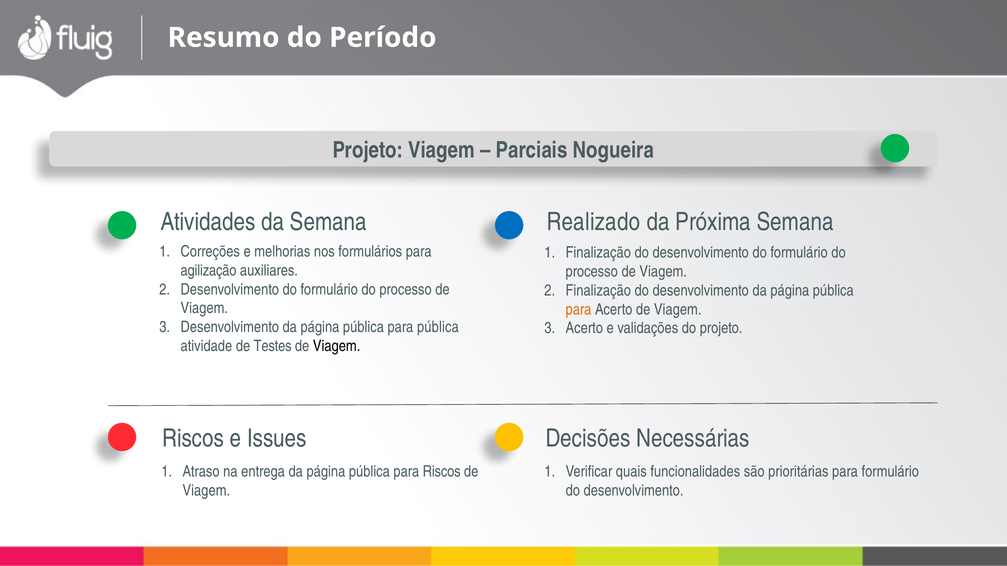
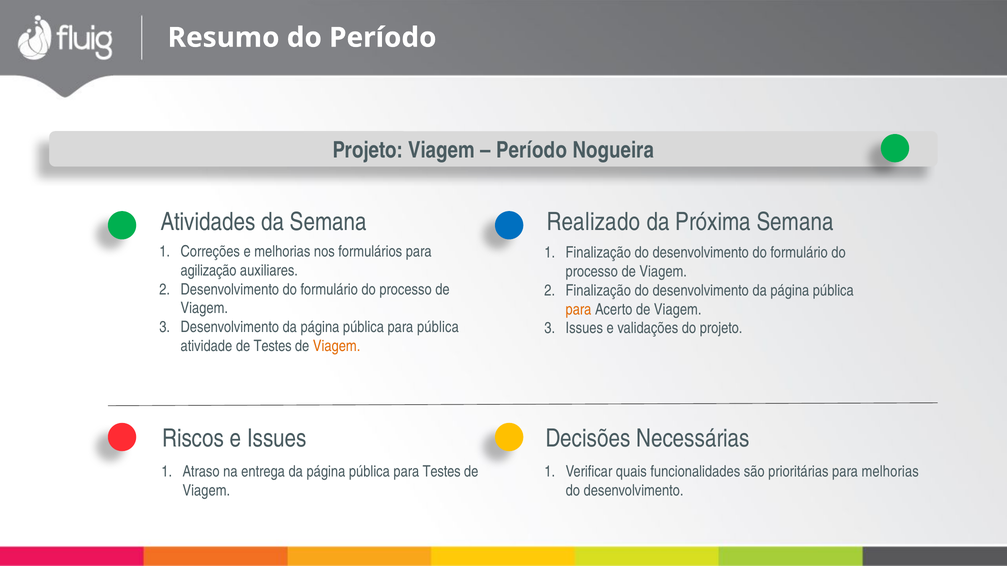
Parciais: Parciais -> Período (532, 151)
Acerto: Acerto -> Issues (584, 329)
Viagem colour: black -> orange (337, 346)
para Riscos: Riscos -> Testes (442, 472)
para formulário: formulário -> melhorias (890, 472)
